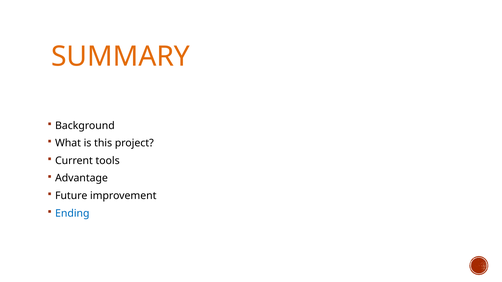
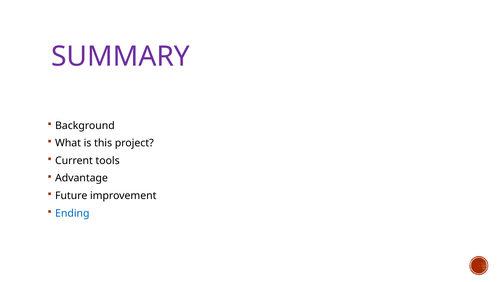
SUMMARY colour: orange -> purple (121, 57)
